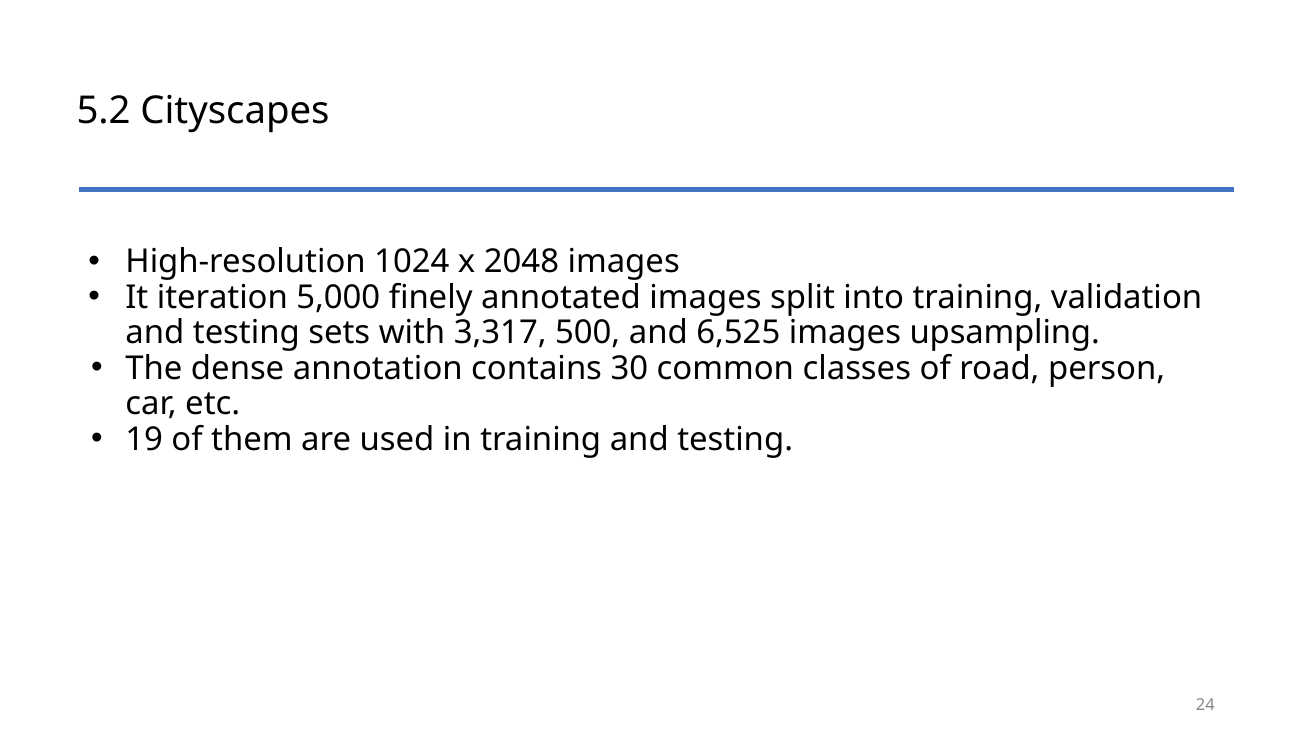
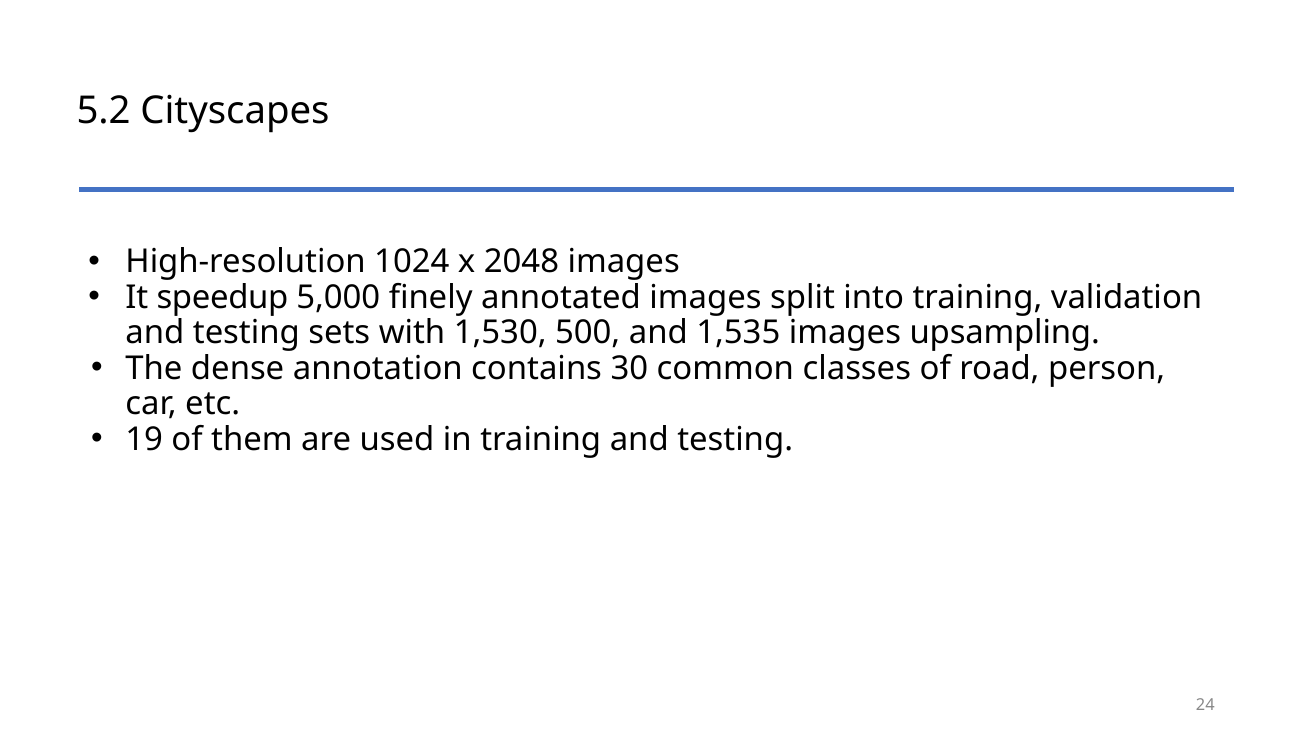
iteration: iteration -> speedup (223, 297)
3,317: 3,317 -> 1,530 (500, 333)
6,525: 6,525 -> 1,535 (738, 333)
